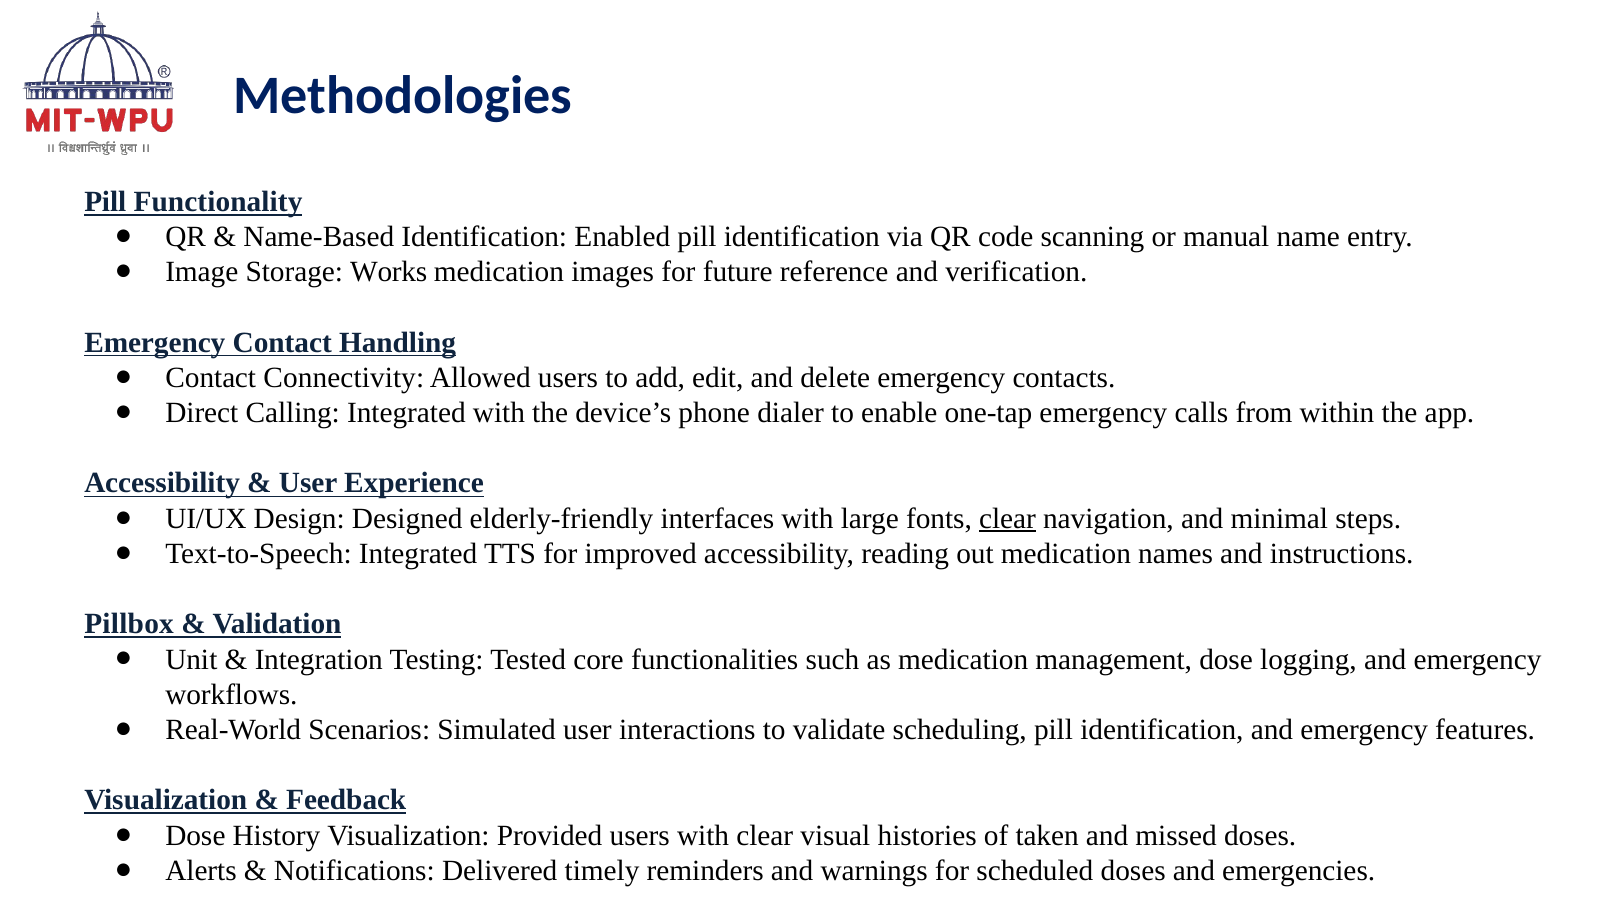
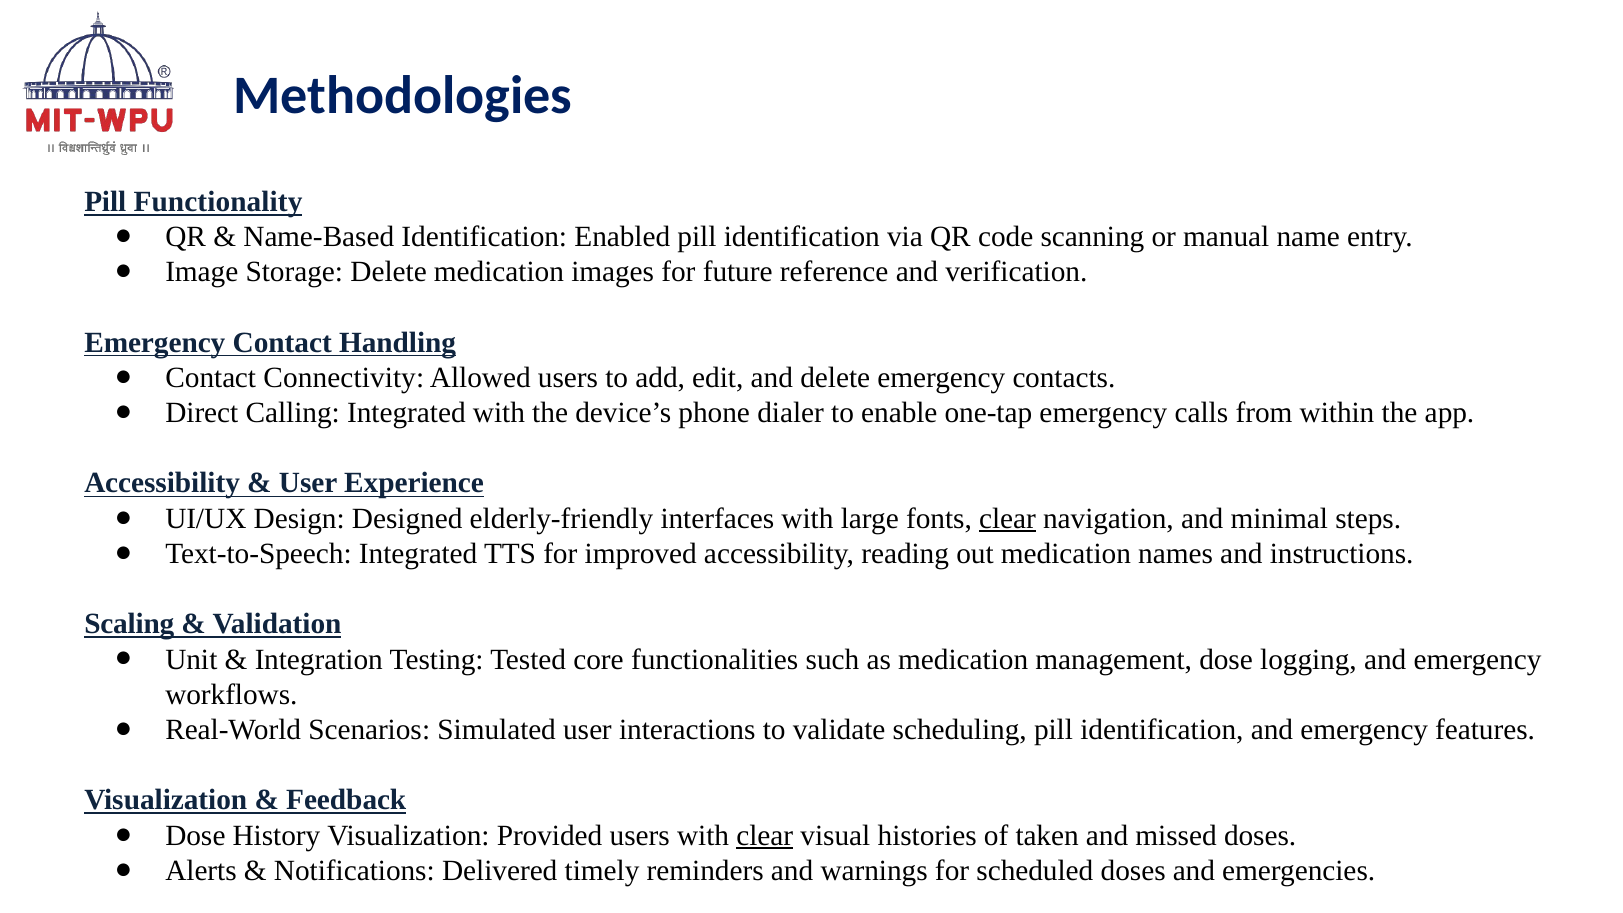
Storage Works: Works -> Delete (389, 272)
Pillbox: Pillbox -> Scaling (129, 624)
clear underline: none -> present (765, 835)
